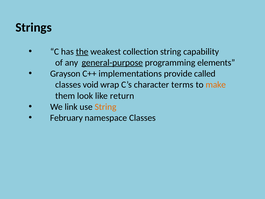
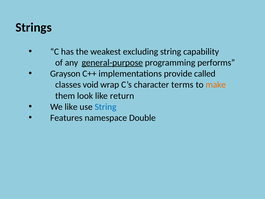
the underline: present -> none (82, 51)
collection: collection -> excluding (141, 51)
elements: elements -> performs (216, 63)
We link: link -> like (71, 107)
String colour: orange -> blue (106, 107)
February: February -> Features (66, 118)
namespace Classes: Classes -> Double (142, 118)
